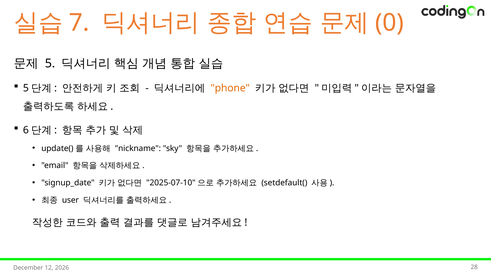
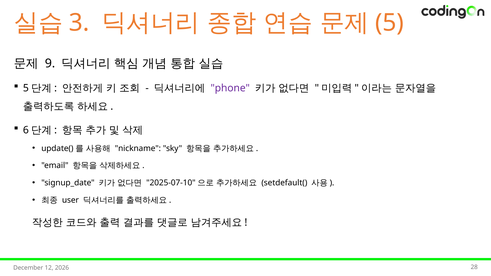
7: 7 -> 3 (79, 23)
0: 0 -> 5 (389, 23)
5: 5 -> 9 (50, 64)
phone colour: orange -> purple (230, 88)
